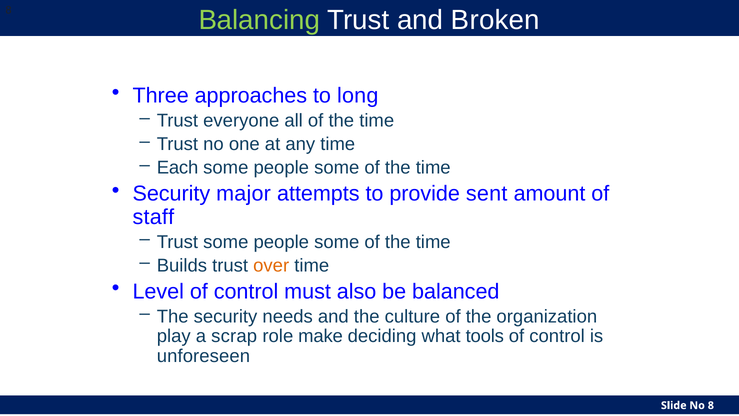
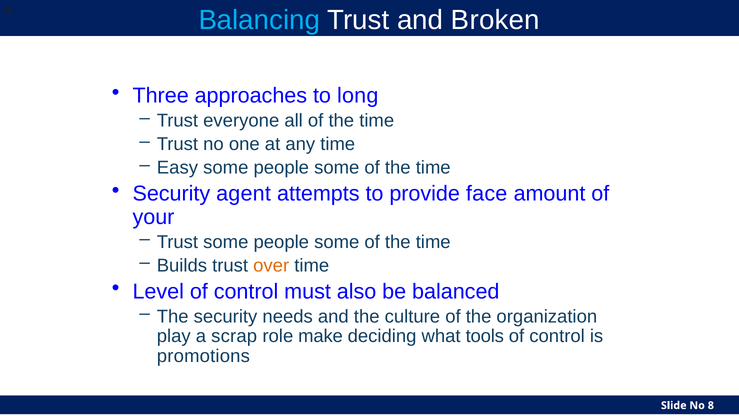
Balancing colour: light green -> light blue (259, 20)
Each: Each -> Easy (177, 168)
major: major -> agent (244, 194)
sent: sent -> face (487, 194)
staff: staff -> your (153, 217)
unforeseen: unforeseen -> promotions (203, 356)
